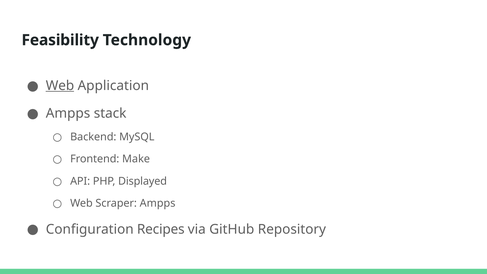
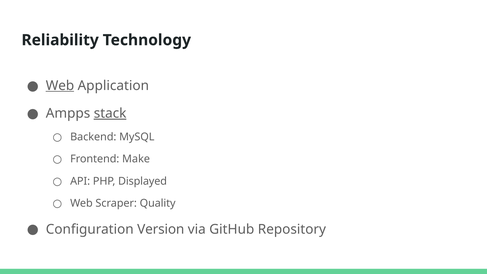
Feasibility: Feasibility -> Reliability (60, 40)
stack underline: none -> present (110, 113)
Scraper Ampps: Ampps -> Quality (158, 203)
Recipes: Recipes -> Version (161, 229)
